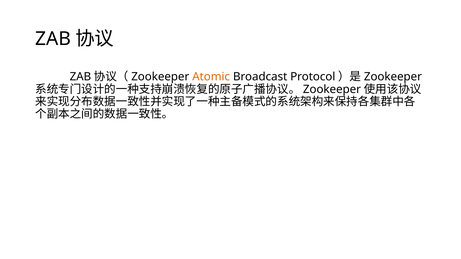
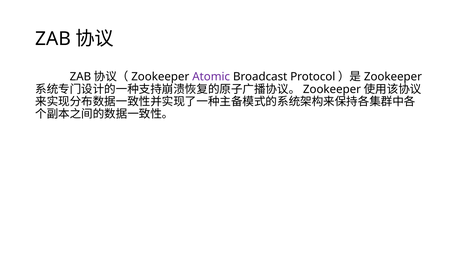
Atomic colour: orange -> purple (211, 77)
